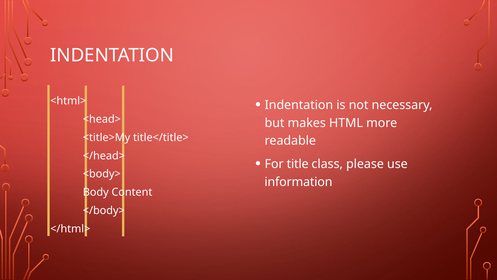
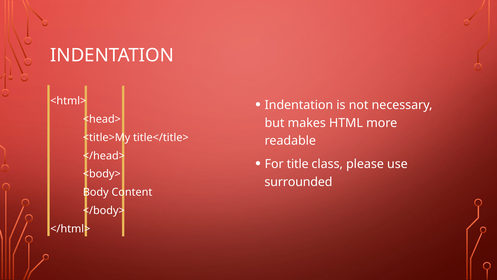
information: information -> surrounded (298, 182)
